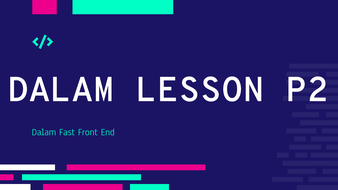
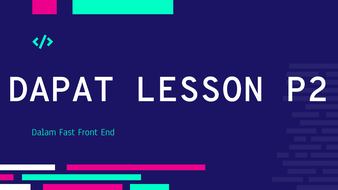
DALAM: DALAM -> DAPAT (61, 90)
